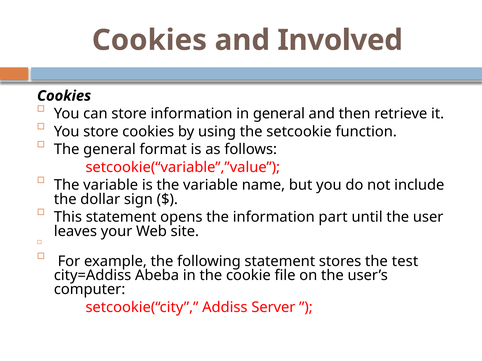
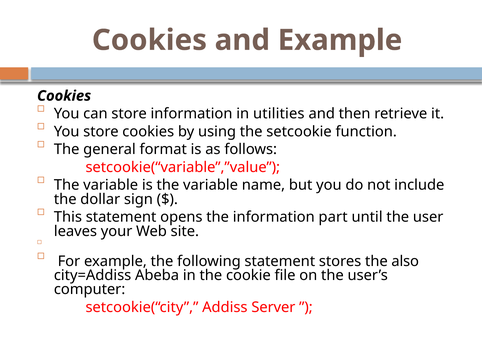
and Involved: Involved -> Example (340, 40)
in general: general -> utilities (279, 114)
test: test -> also (405, 262)
